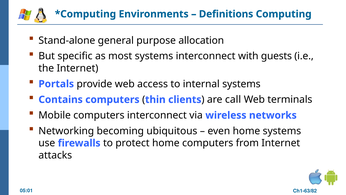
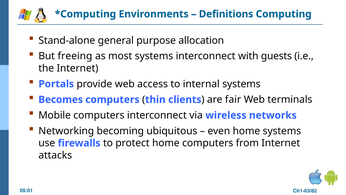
specific: specific -> freeing (75, 56)
Contains: Contains -> Becomes (61, 99)
call: call -> fair (233, 99)
